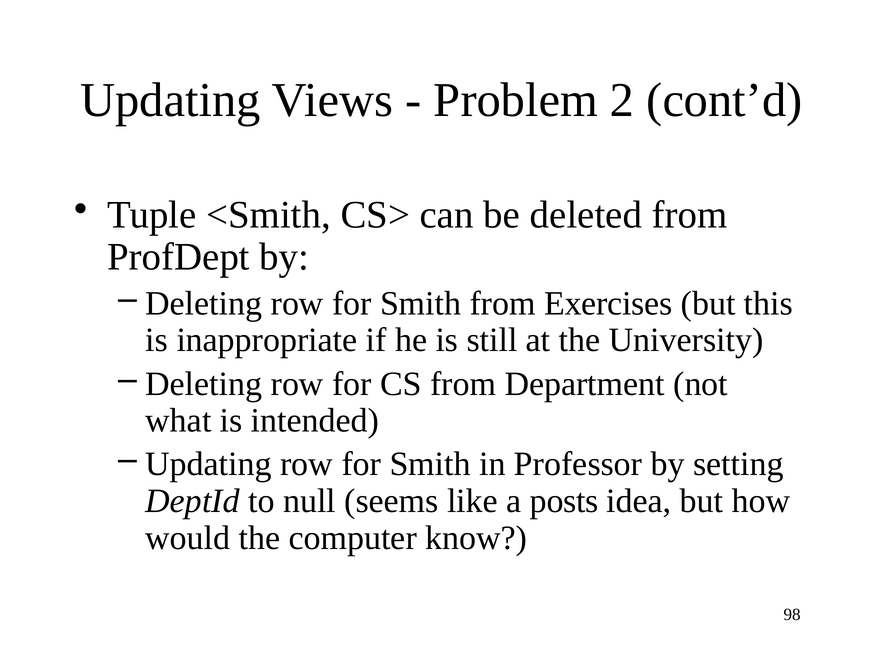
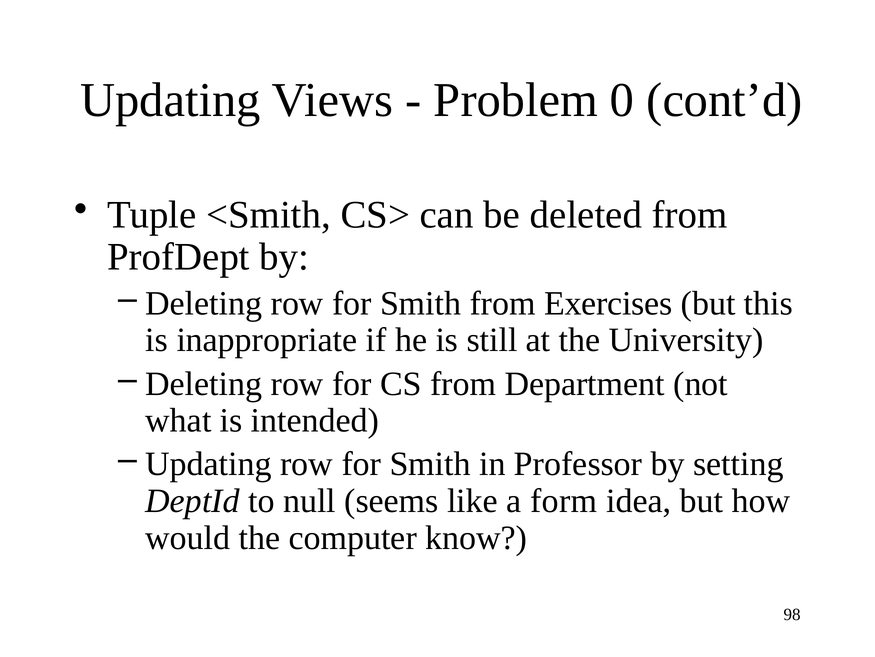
2: 2 -> 0 (622, 100)
posts: posts -> form (564, 500)
